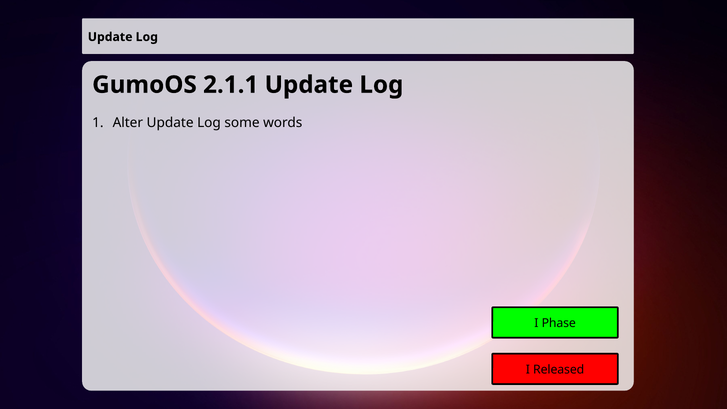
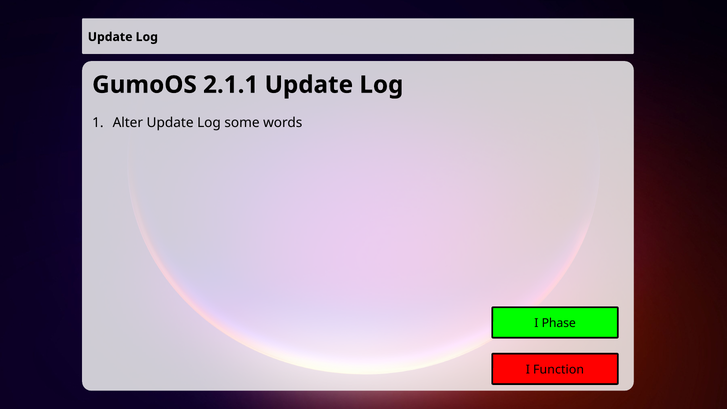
Released: Released -> Function (559, 370)
